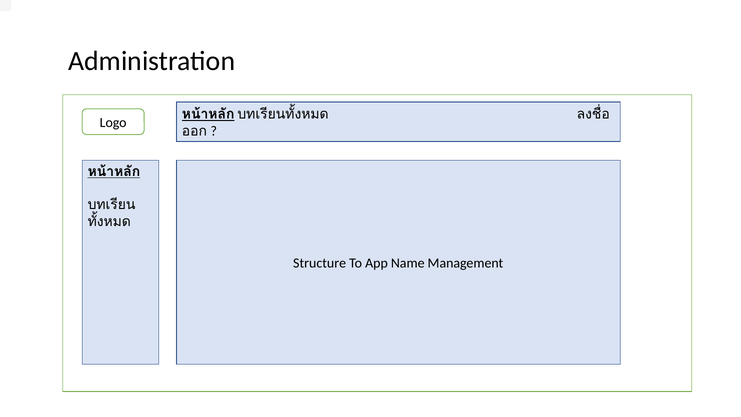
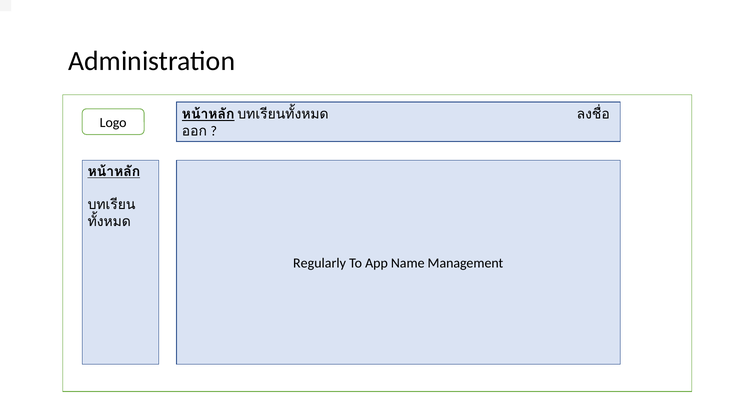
Structure: Structure -> Regularly (320, 263)
